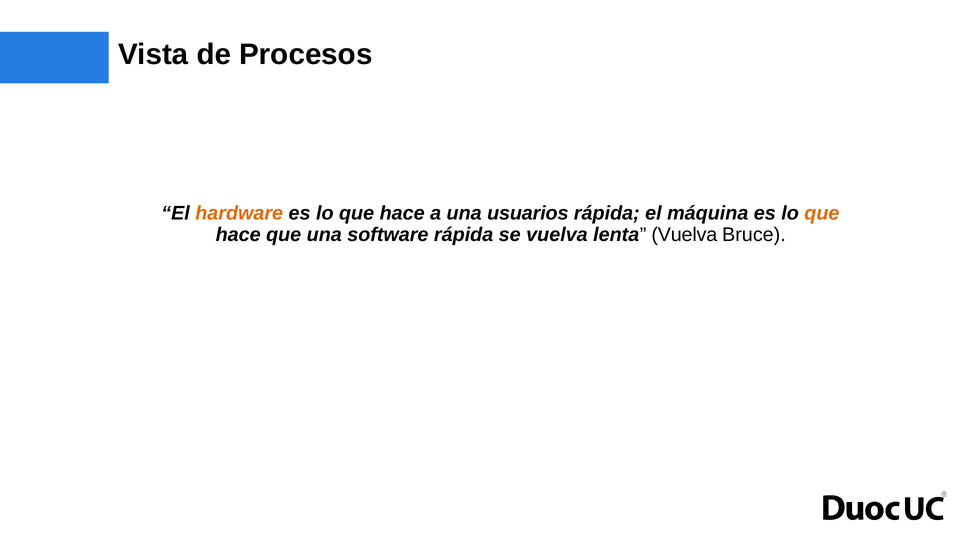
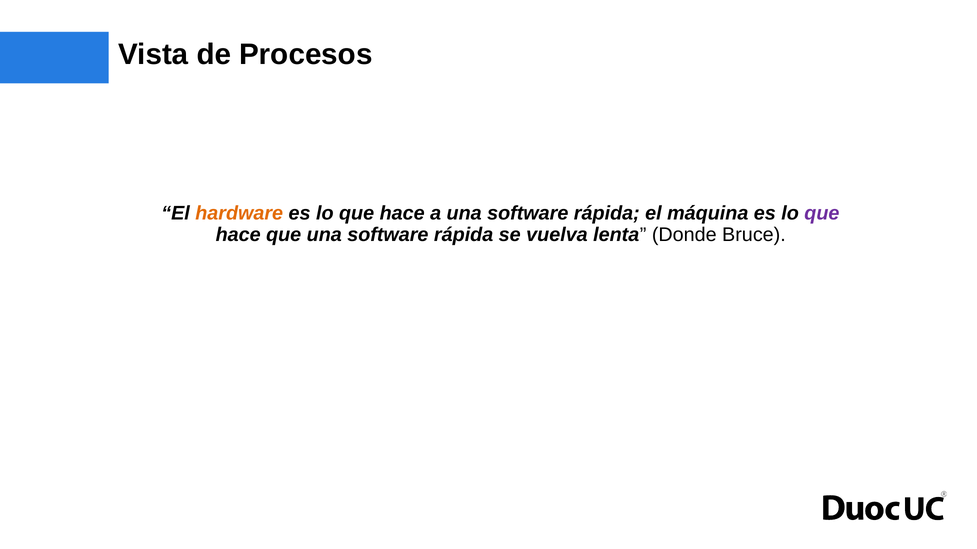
a una usuarios: usuarios -> software (528, 214)
que colour: orange -> purple (822, 214)
lenta Vuelva: Vuelva -> Donde (684, 235)
